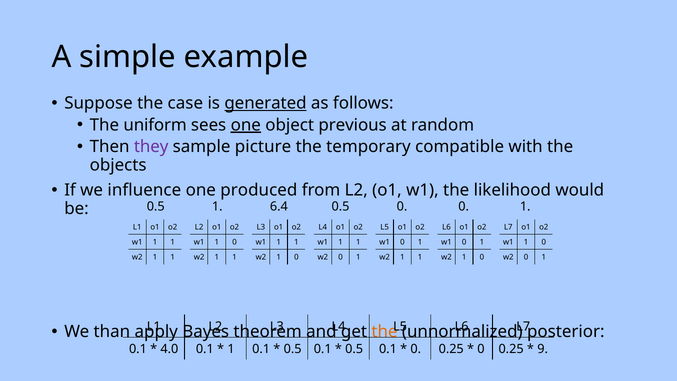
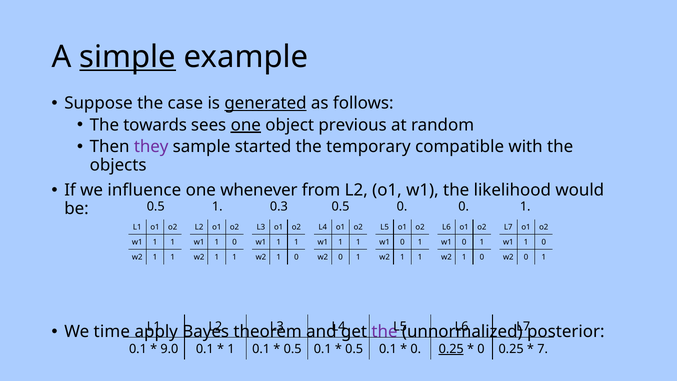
simple underline: none -> present (128, 57)
uniform: uniform -> towards (155, 125)
picture: picture -> started (263, 147)
produced: produced -> whenever (259, 190)
6.4: 6.4 -> 0.3 (279, 206)
than: than -> time (112, 332)
the colour: orange -> purple (385, 332)
4.0: 4.0 -> 9.0 (169, 349)
0.25 underline: none -> present (451, 349)
9: 9 -> 7 (543, 349)
